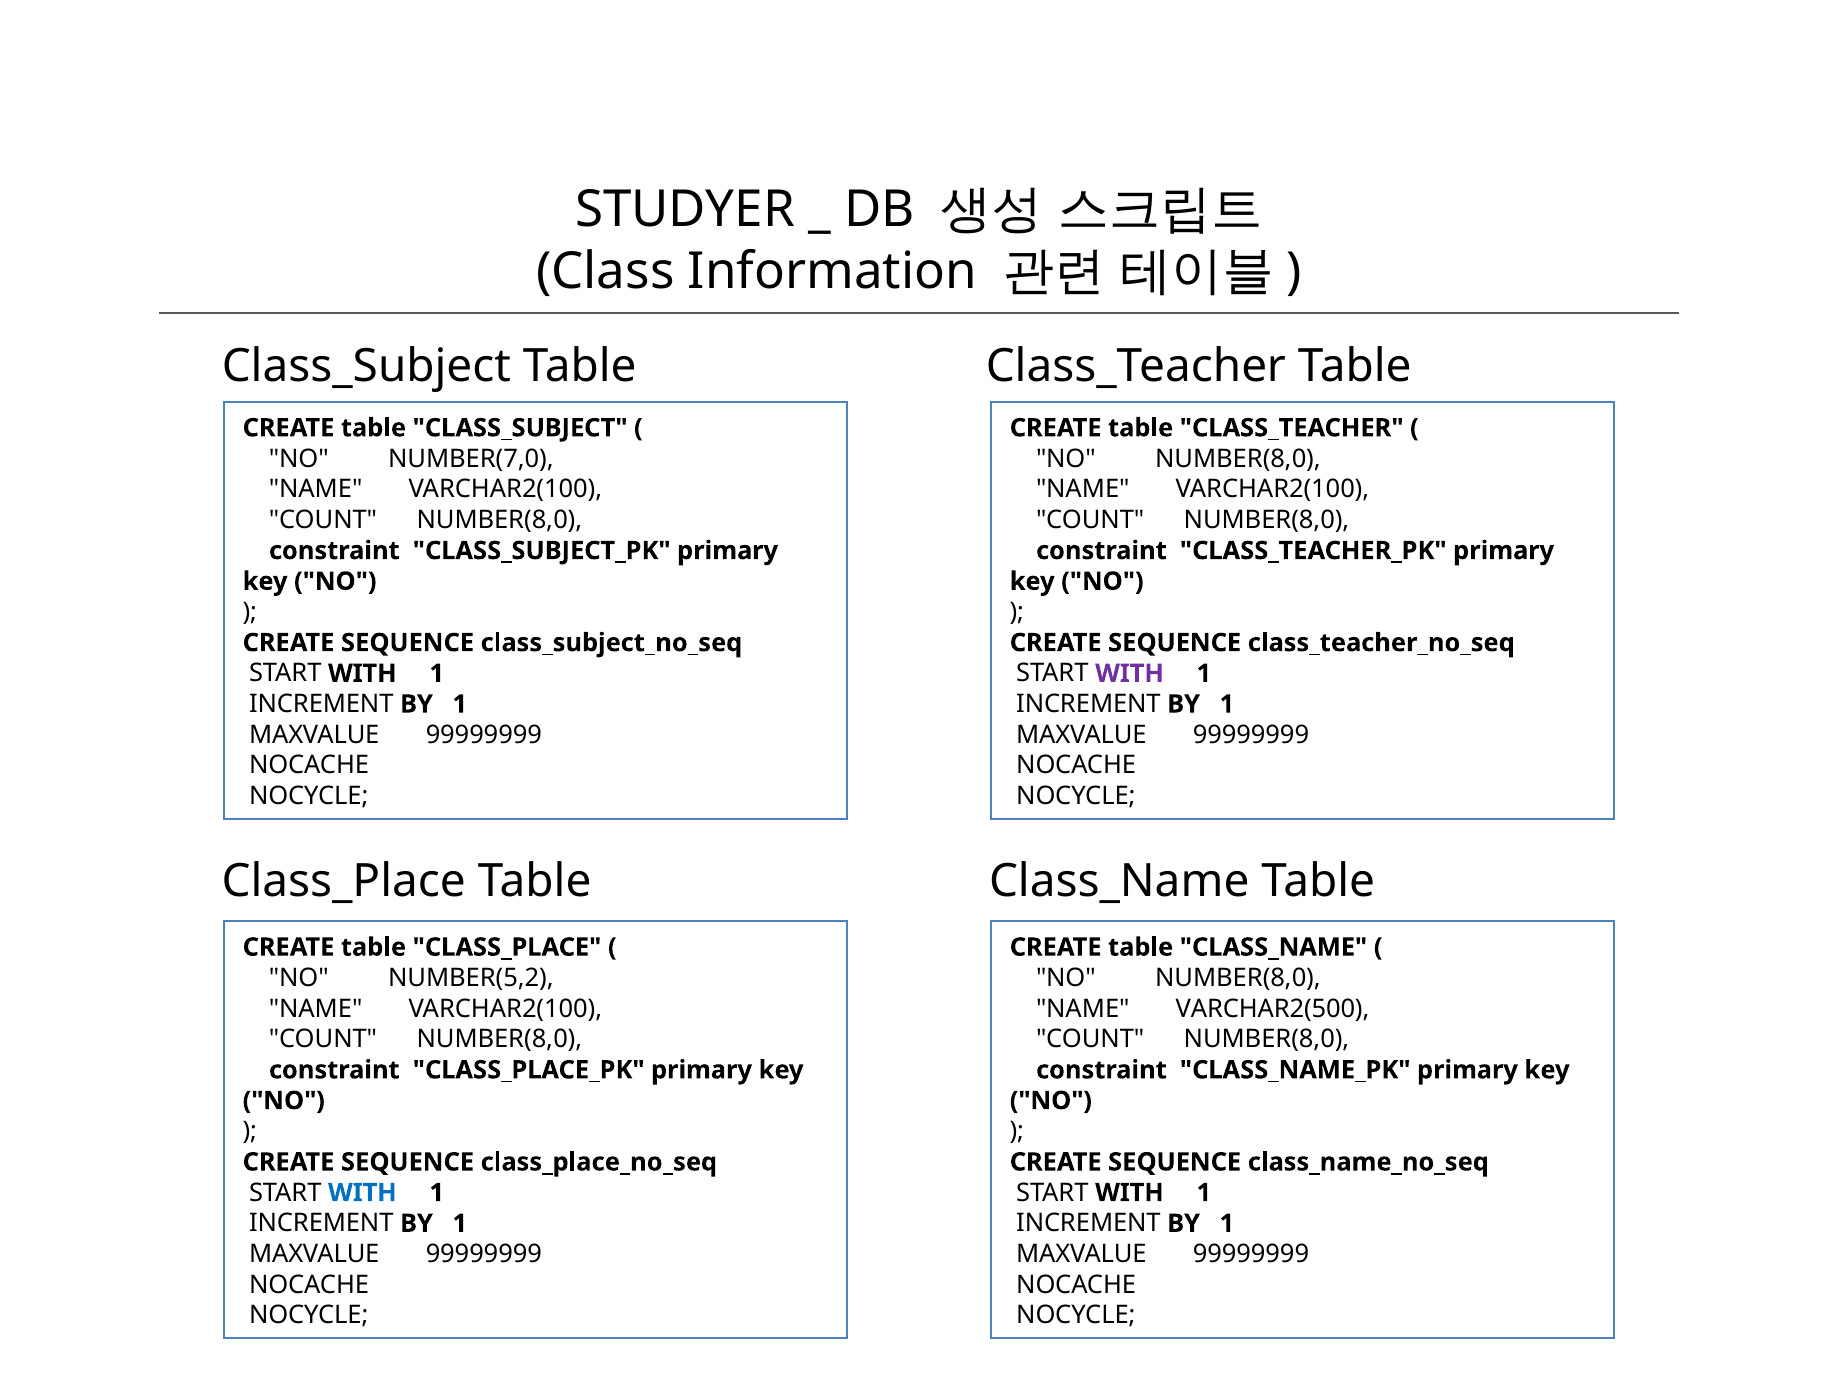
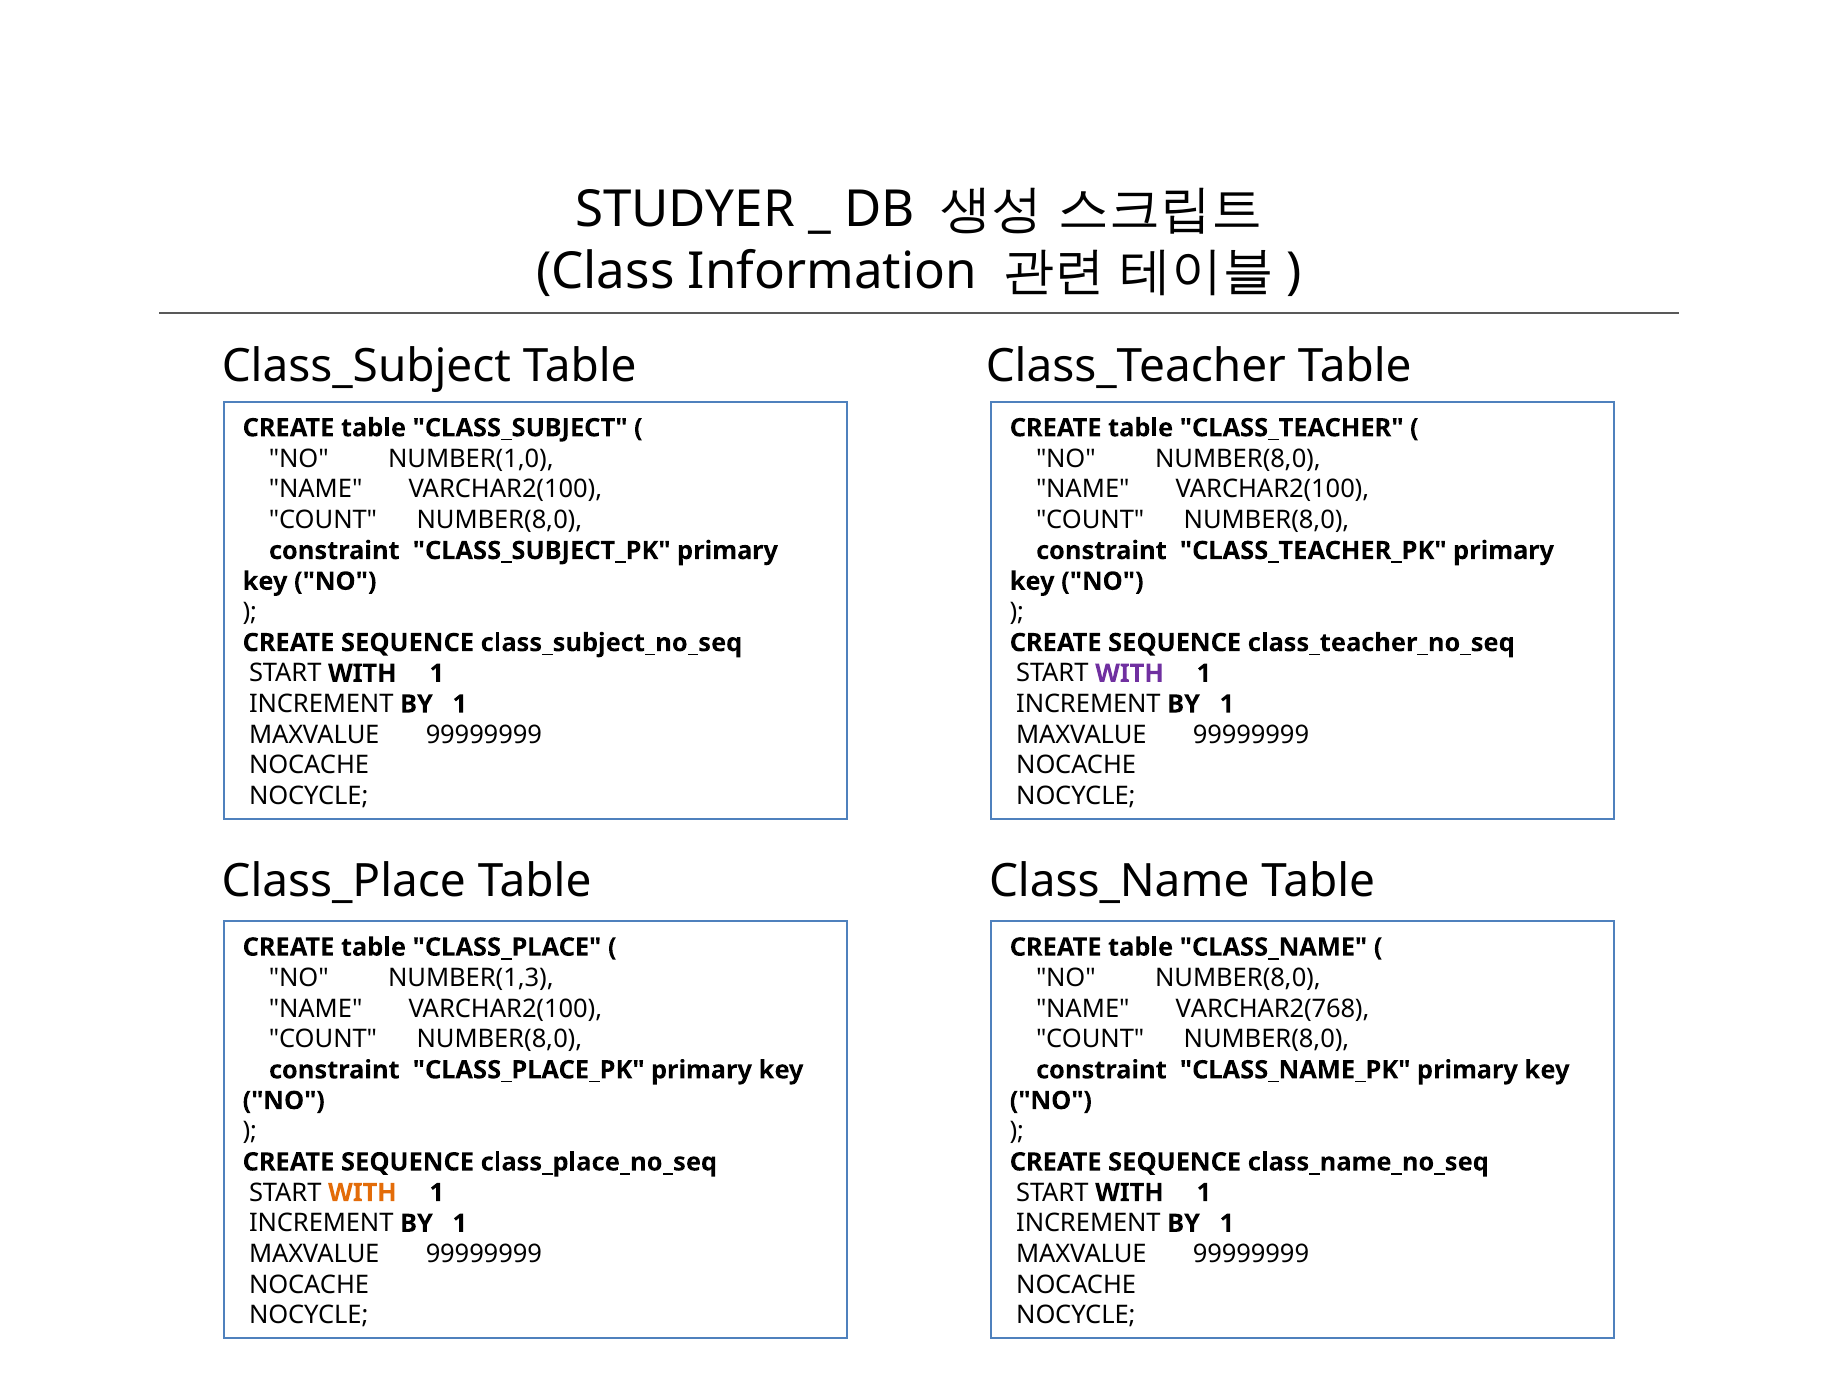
NUMBER(7,0: NUMBER(7,0 -> NUMBER(1,0 (471, 458)
NUMBER(5,2: NUMBER(5,2 -> NUMBER(1,3 (471, 978)
VARCHAR2(500: VARCHAR2(500 -> VARCHAR2(768 (1273, 1008)
WITH colour: blue -> orange (362, 1192)
